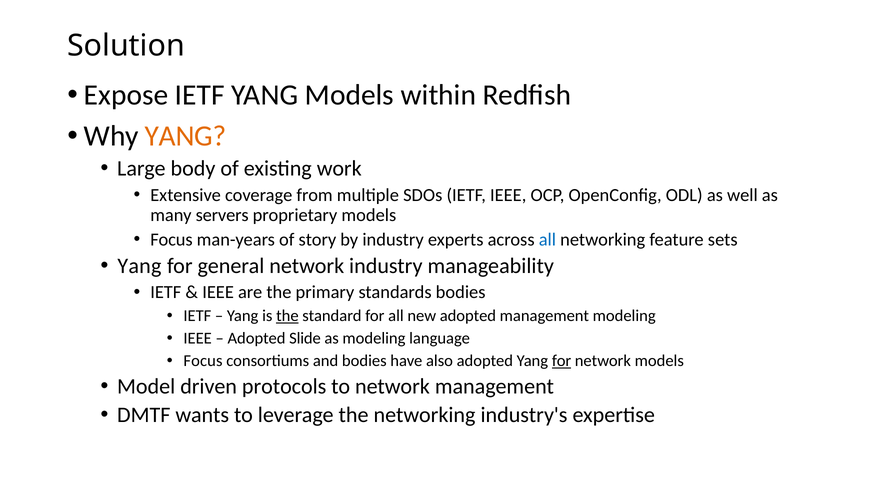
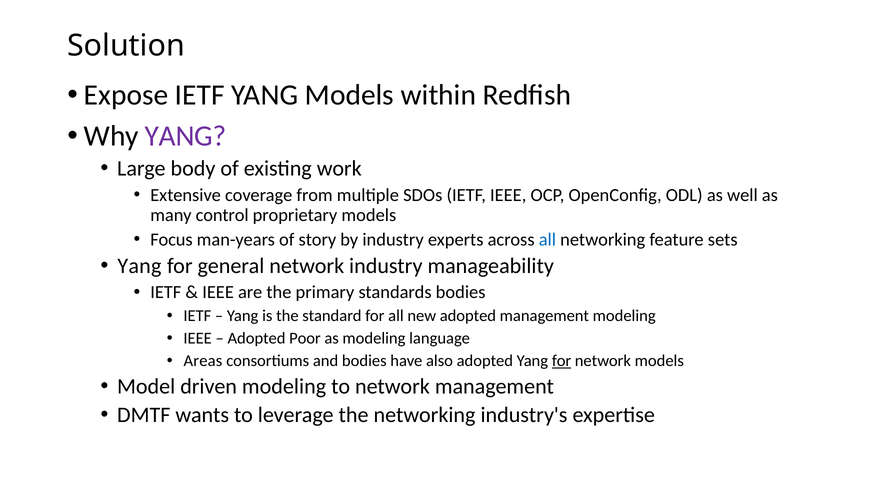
YANG colour: orange -> purple (186, 136)
servers: servers -> control (222, 215)
the underline: present -> none (287, 316)
Slide: Slide -> Poor (305, 339)
Focus: Focus -> Areas (203, 361)
driven protocols: protocols -> modeling (284, 387)
